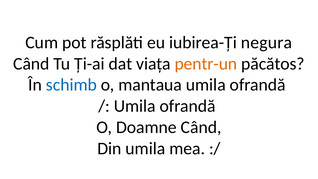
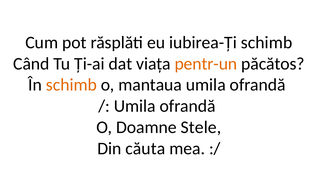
iubirea-Ți negura: negura -> schimb (267, 42)
schimb colour: blue -> orange (71, 85)
Doamne Când: Când -> Stele (201, 127)
Din umila: umila -> căuta (145, 148)
